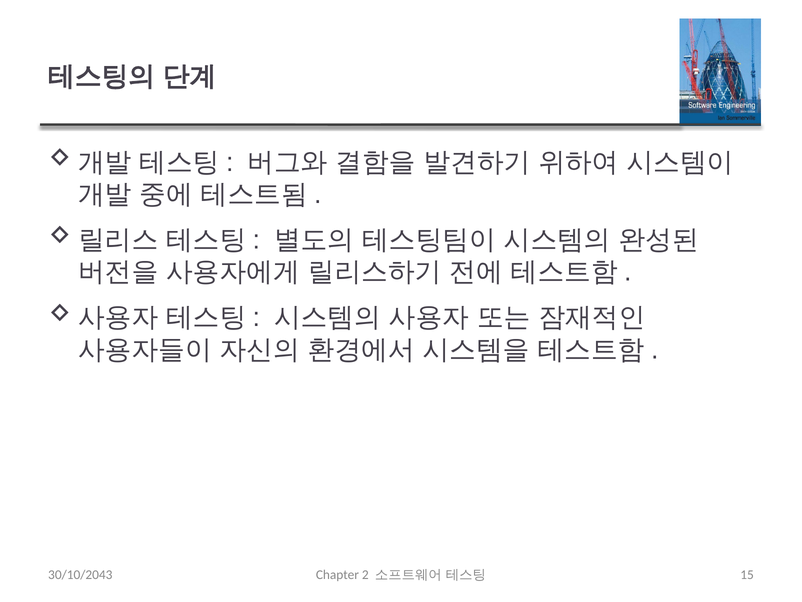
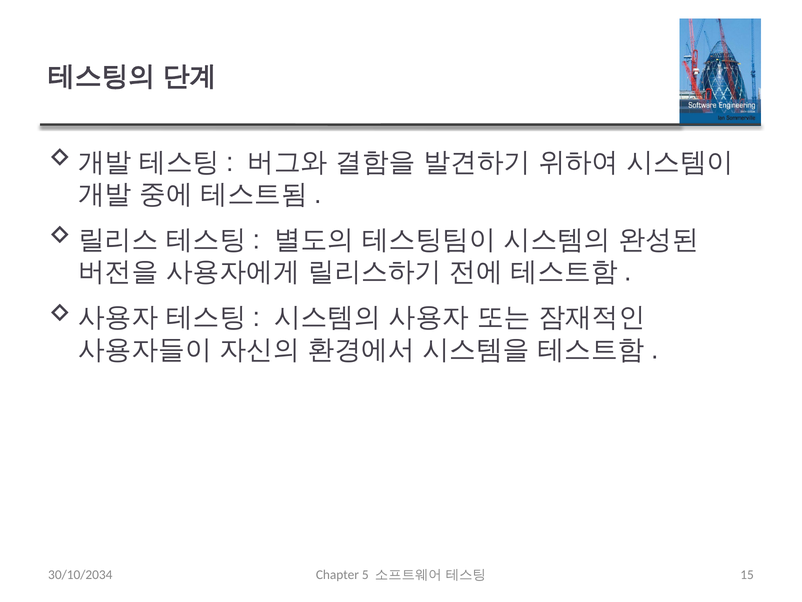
30/10/2043: 30/10/2043 -> 30/10/2034 (80, 574)
2: 2 -> 5 (365, 574)
